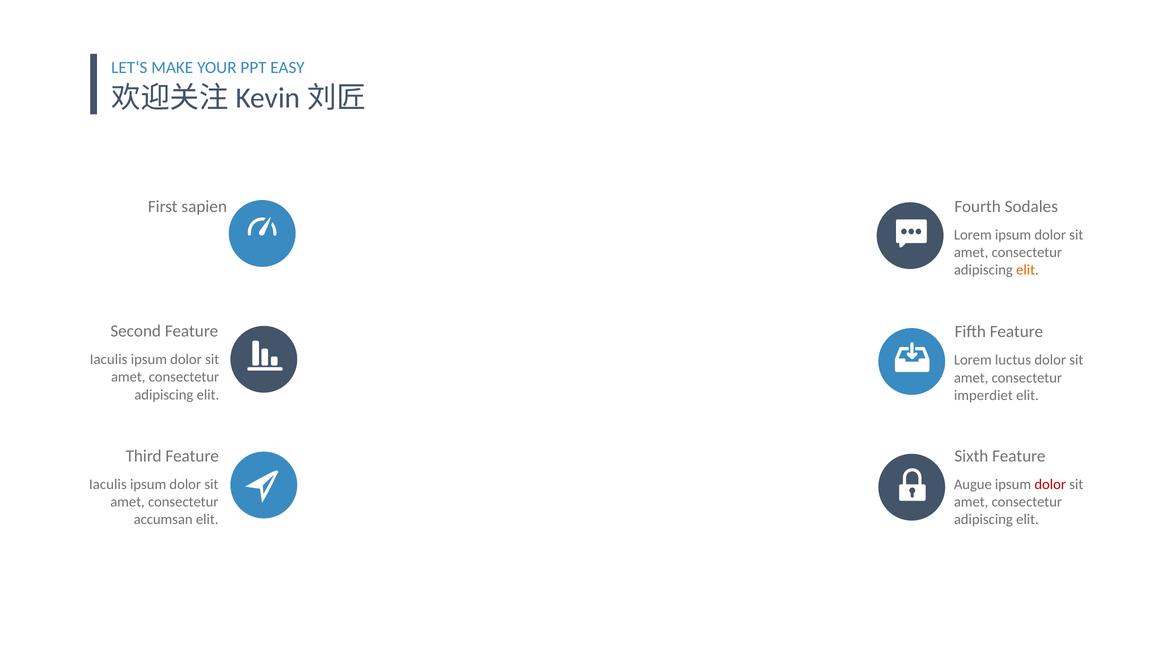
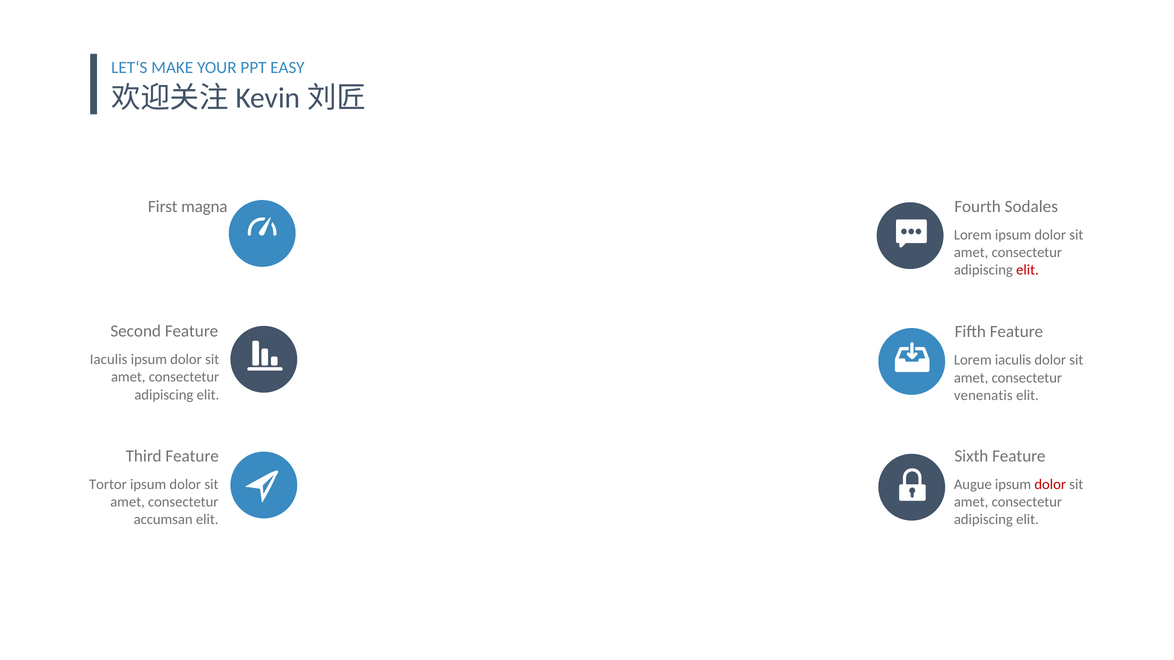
sapien: sapien -> magna (204, 207)
elit colour: orange -> red (1027, 270)
Lorem luctus: luctus -> iaculis (1013, 360)
imperdiet: imperdiet -> venenatis (983, 396)
Iaculis: Iaculis -> Tortor (108, 484)
